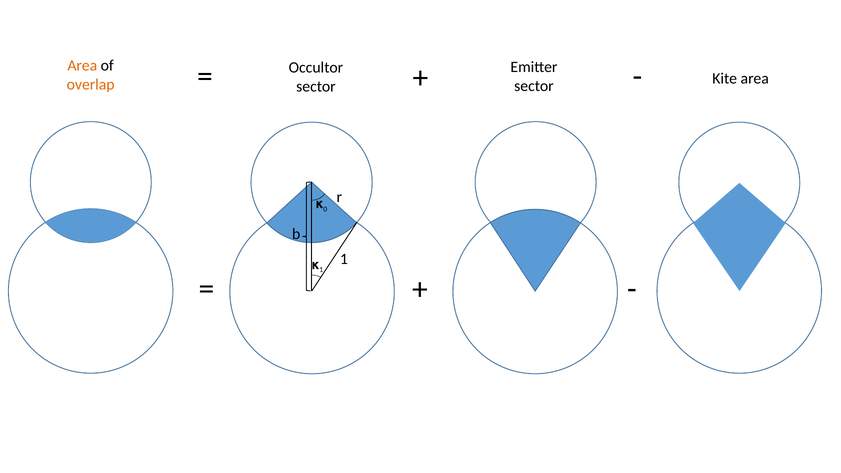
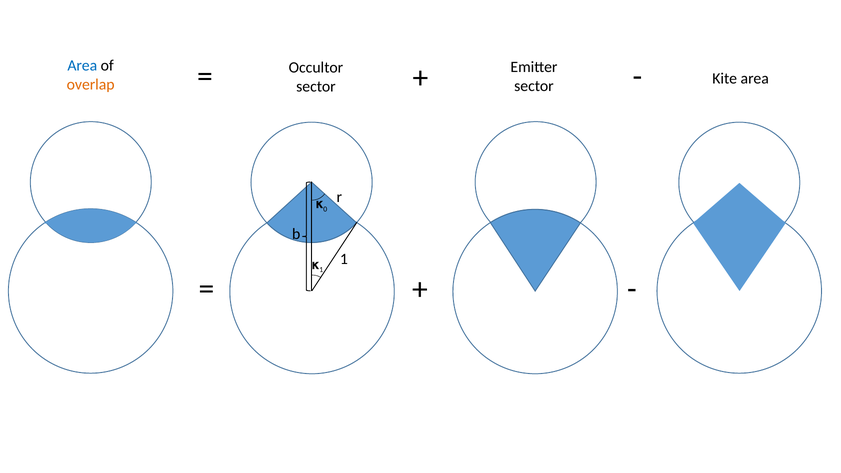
Area colour: orange -> blue (82, 66)
